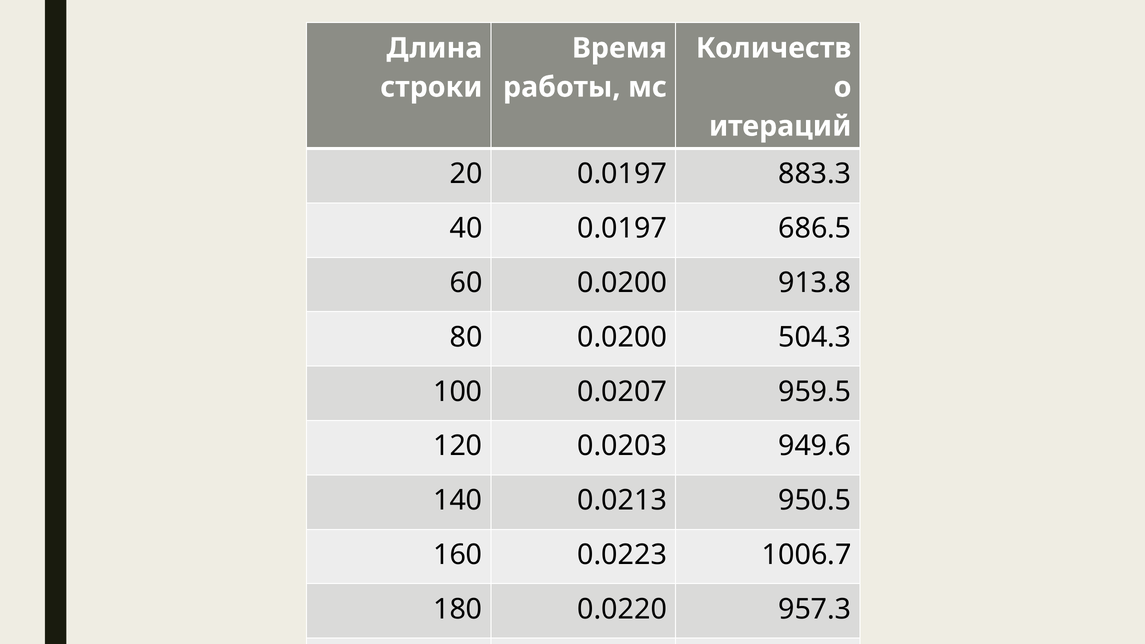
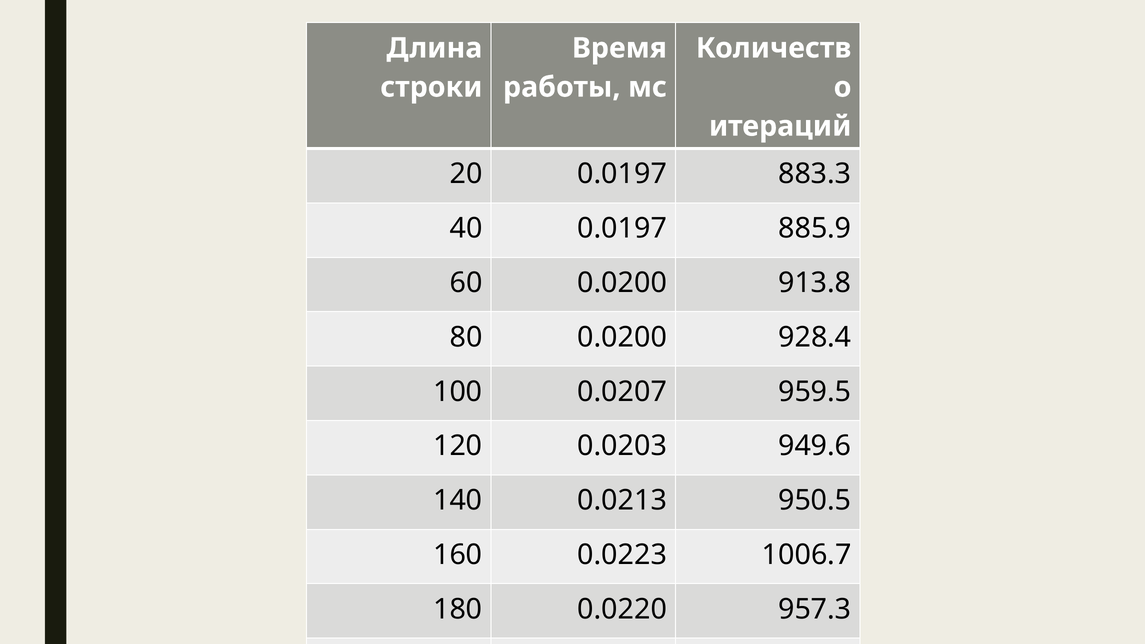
686.5: 686.5 -> 885.9 (815, 228)
504.3: 504.3 -> 928.4 (815, 337)
